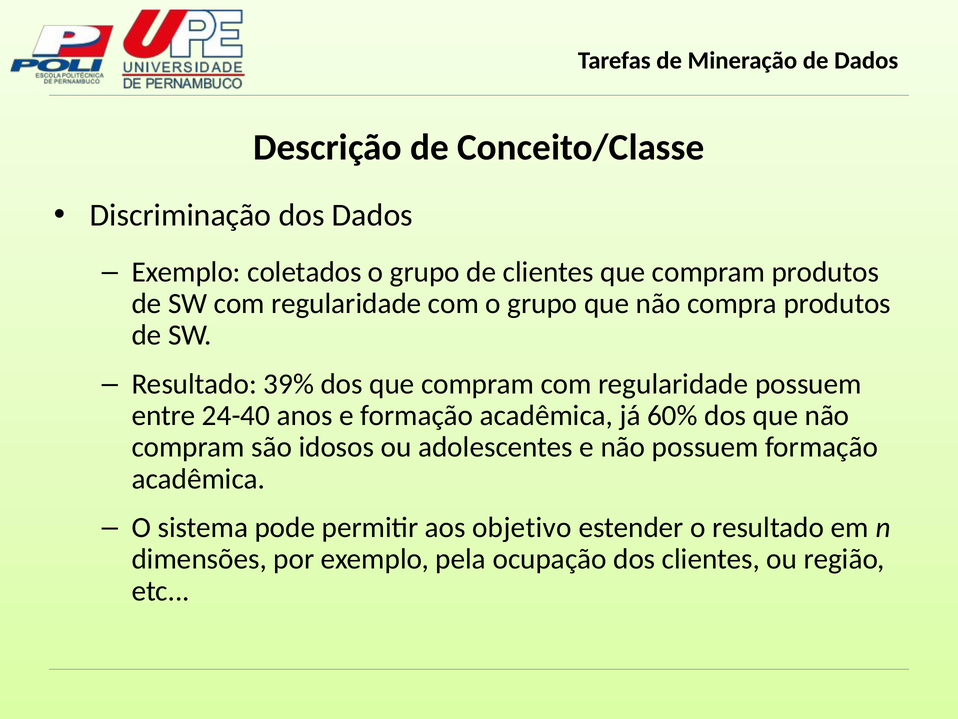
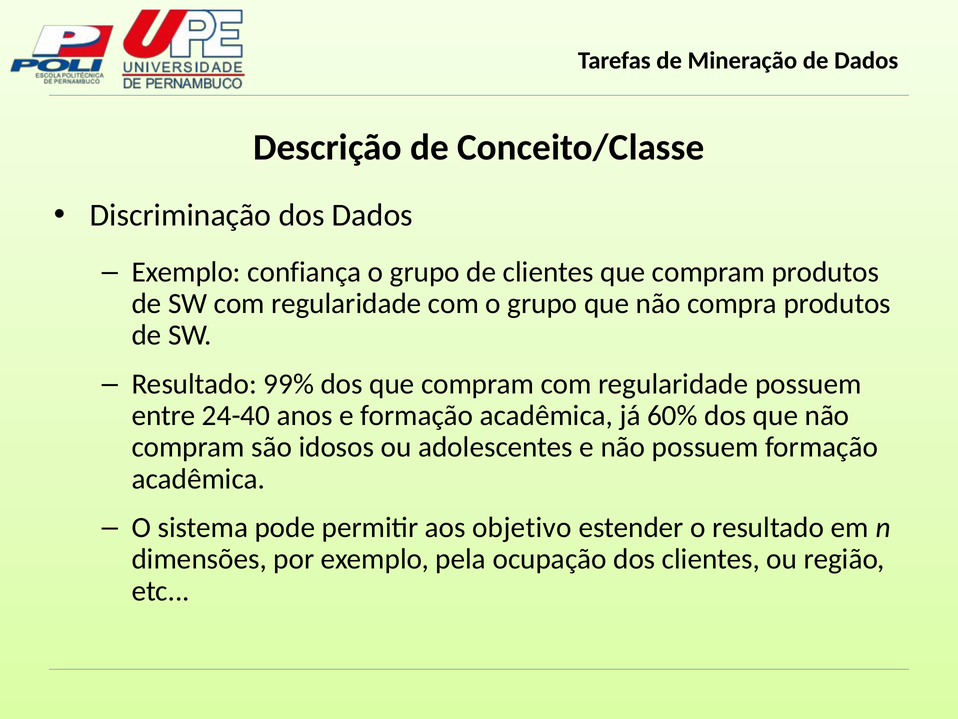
coletados: coletados -> confiança (304, 272)
39%: 39% -> 99% (289, 384)
